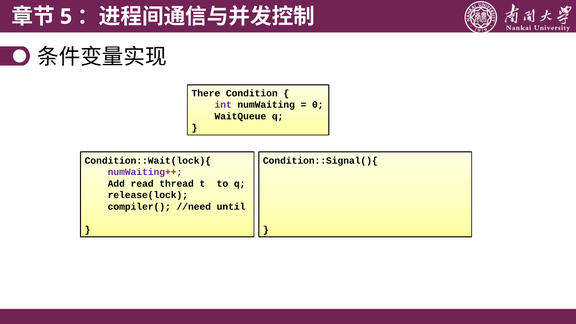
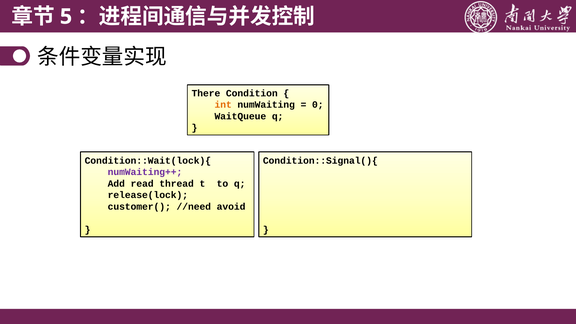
int colour: purple -> orange (223, 105)
compiler(: compiler( -> customer( (139, 207)
until: until -> avoid (231, 207)
